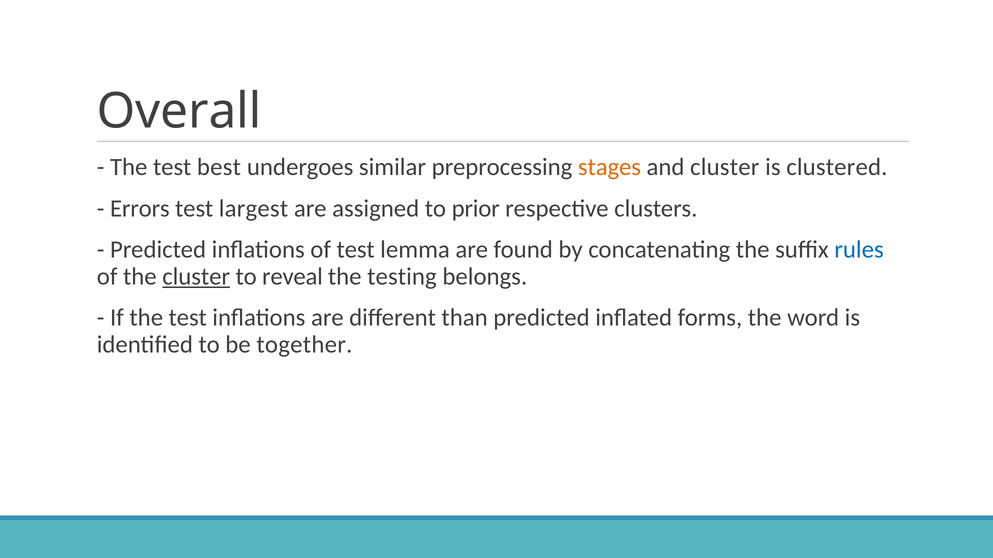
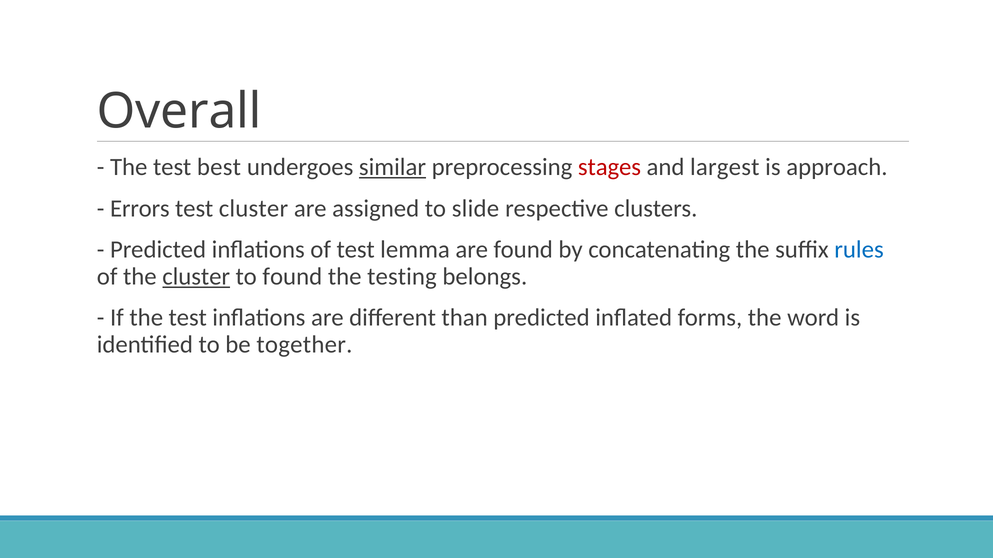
similar underline: none -> present (393, 167)
stages colour: orange -> red (610, 167)
and cluster: cluster -> largest (725, 167)
clustered: clustered -> approach (837, 167)
test largest: largest -> cluster (253, 209)
prior: prior -> slide (475, 209)
to reveal: reveal -> found (292, 277)
